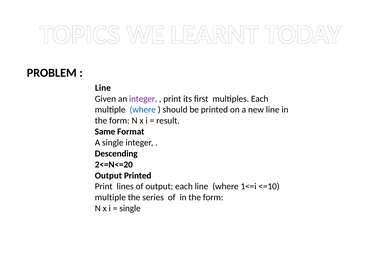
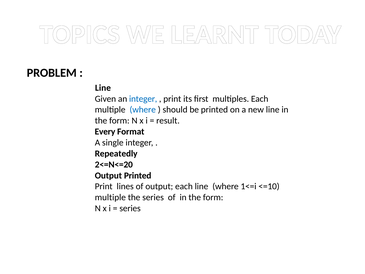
integer colour: purple -> blue (143, 99)
Same: Same -> Every (105, 132)
Descending: Descending -> Repeatedly (116, 153)
single: single -> series (130, 208)
